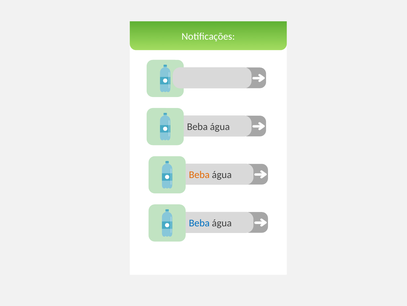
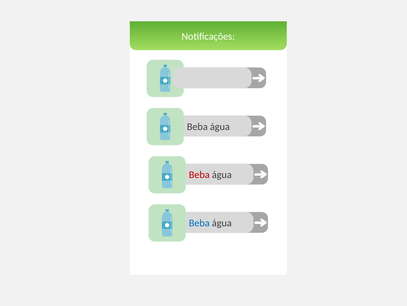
Beba colour: orange -> red (199, 174)
